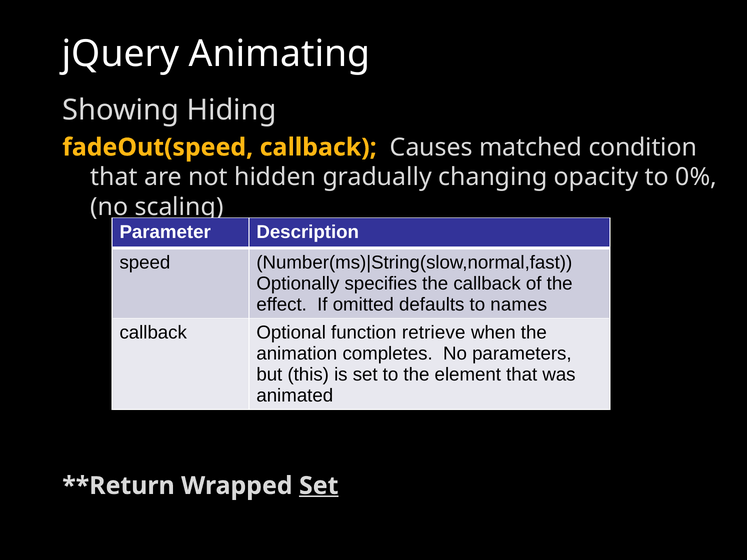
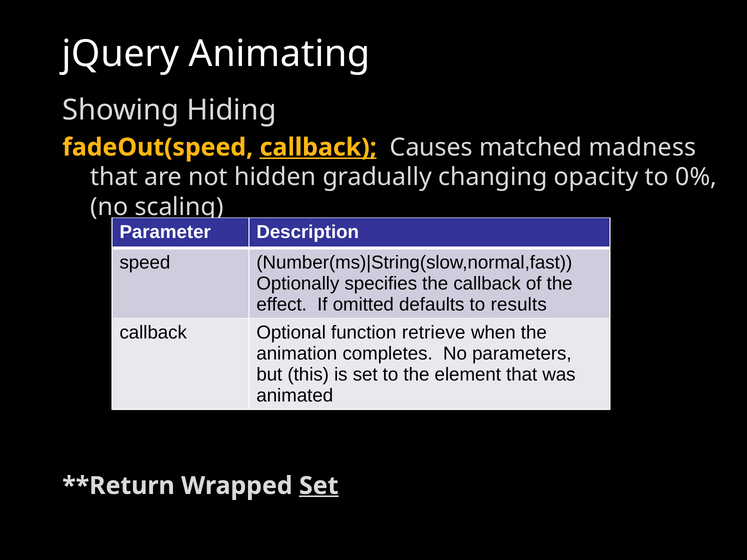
callback underline: none -> present (318, 147)
condition: condition -> madness (643, 147)
names: names -> results (519, 304)
